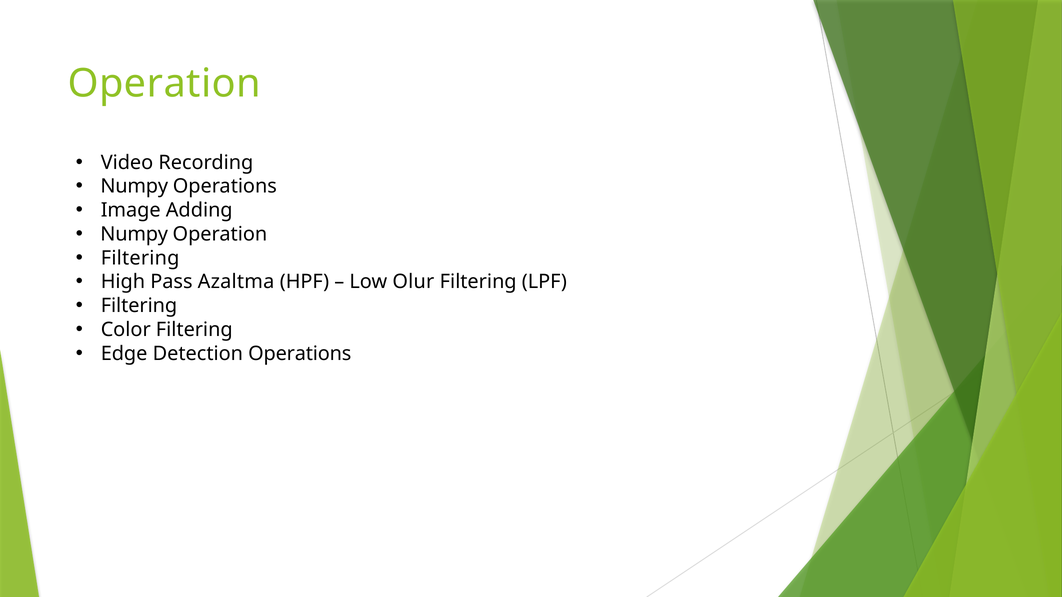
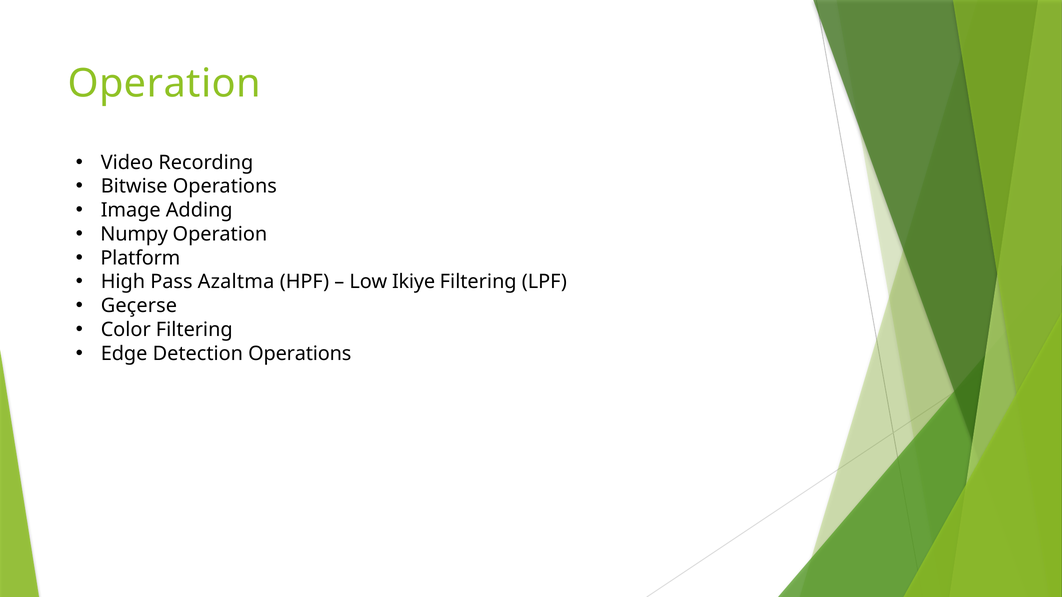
Numpy: Numpy -> Bitwise (134, 186)
Filtering: Filtering -> Platform (140, 258)
Olur: Olur -> Ikiye (414, 282)
Filtering: Filtering -> Geçerse (139, 306)
